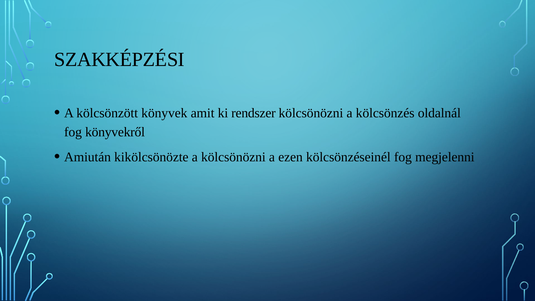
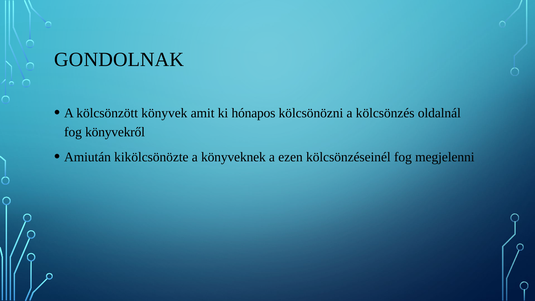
SZAKKÉPZÉSI: SZAKKÉPZÉSI -> GONDOLNAK (119, 59)
rendszer: rendszer -> hónapos (253, 113)
a kölcsönözni: kölcsönözni -> könyveknek (233, 157)
